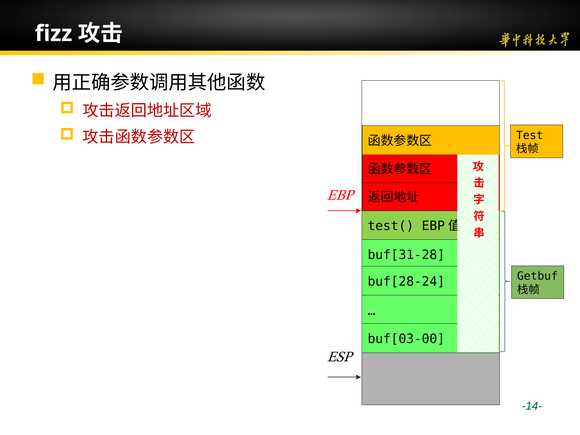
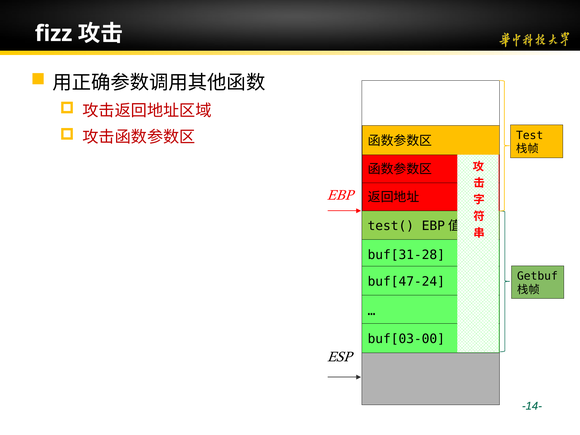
buf[28-24: buf[28-24 -> buf[47-24 (406, 282)
